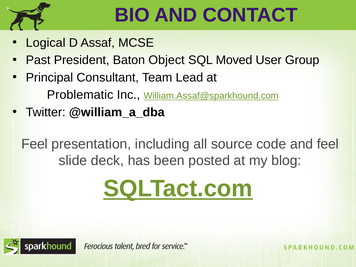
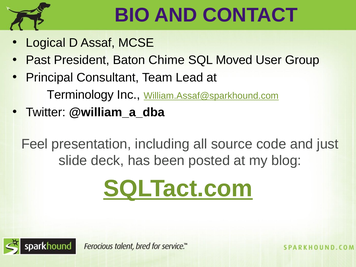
Object: Object -> Chime (167, 60)
Problematic: Problematic -> Terminology (80, 95)
and feel: feel -> just (328, 144)
